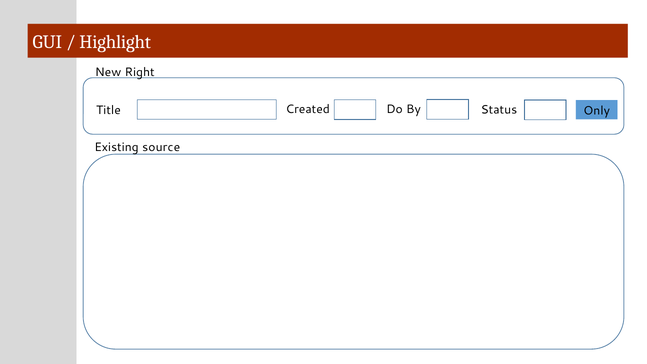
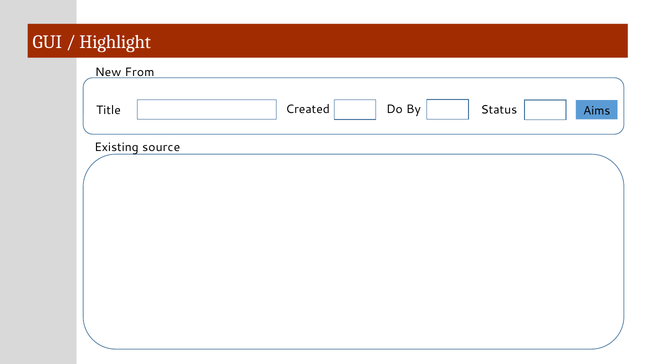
Right: Right -> From (140, 72)
Only: Only -> Aims (597, 111)
